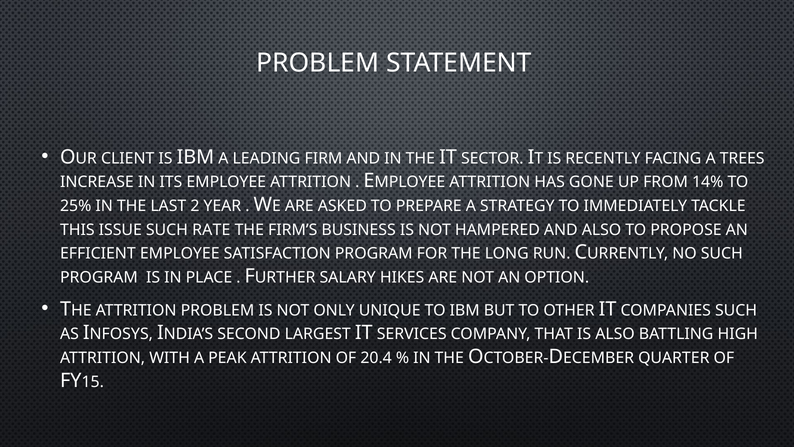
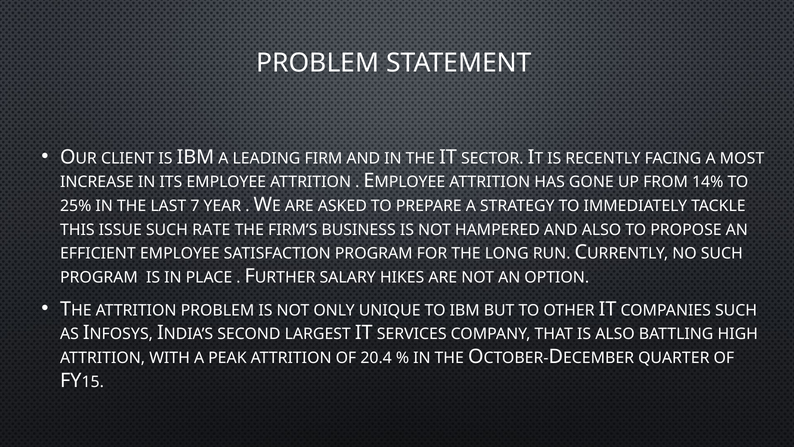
TREES: TREES -> MOST (742, 158)
2: 2 -> 7 (195, 206)
